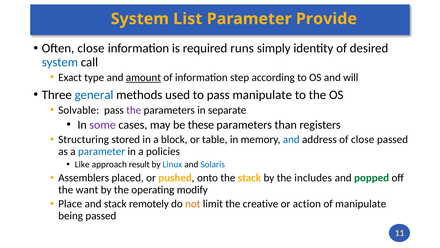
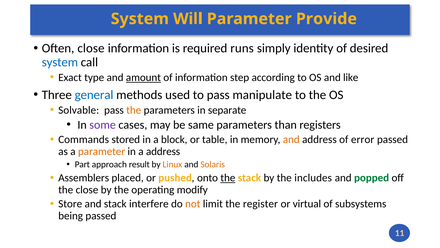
List: List -> Will (188, 19)
will: will -> like (351, 77)
the colour: purple -> orange (134, 110)
these: these -> same (201, 125)
Structuring: Structuring -> Commands (84, 139)
and colour: blue -> orange (291, 139)
of close: close -> error (363, 139)
parameter colour: blue -> orange (102, 151)
a policies: policies -> address (163, 151)
Like: Like -> Part (82, 164)
Linux colour: blue -> orange (172, 164)
Solaris colour: blue -> orange (213, 164)
the underline: none -> present (228, 177)
the want: want -> close (87, 189)
Place: Place -> Store (70, 204)
remotely: remotely -> interfere (149, 204)
creative: creative -> register (260, 204)
action: action -> virtual (307, 204)
of manipulate: manipulate -> subsystems (361, 204)
